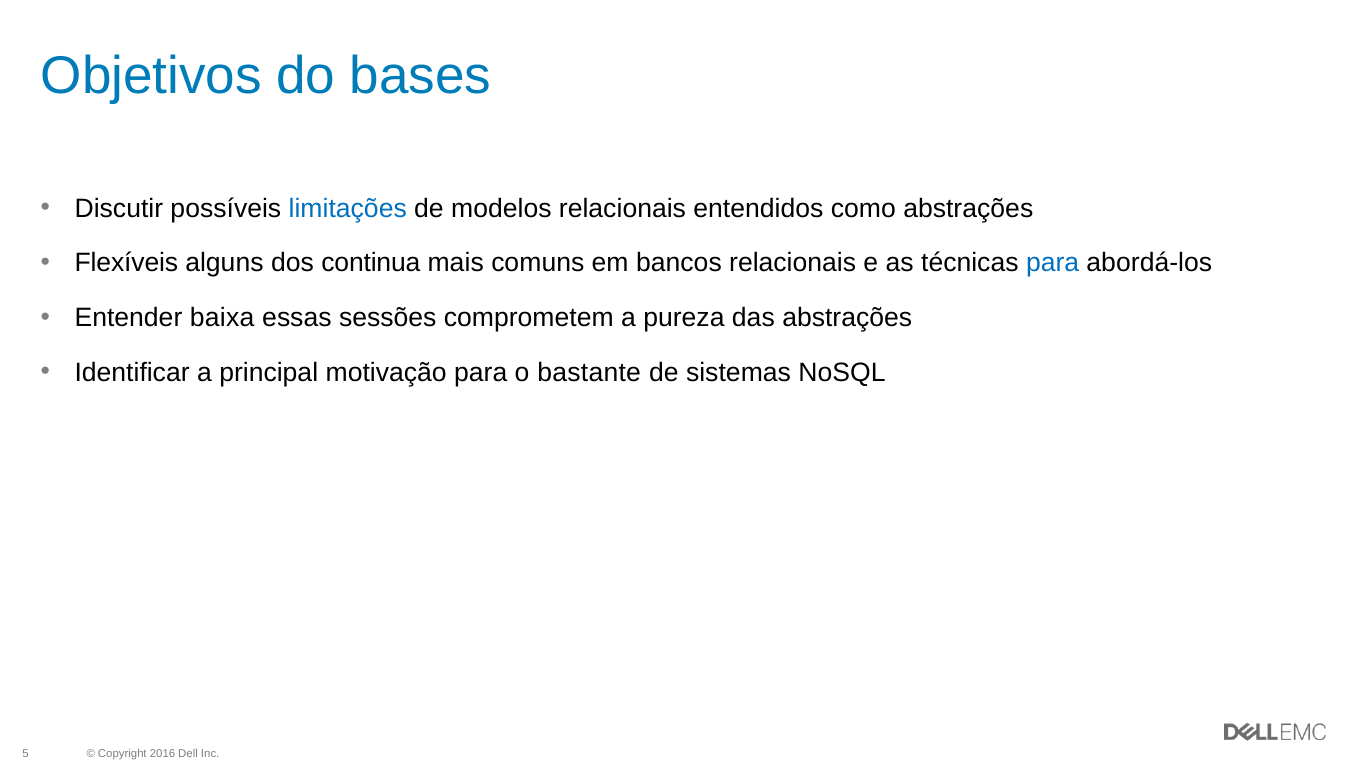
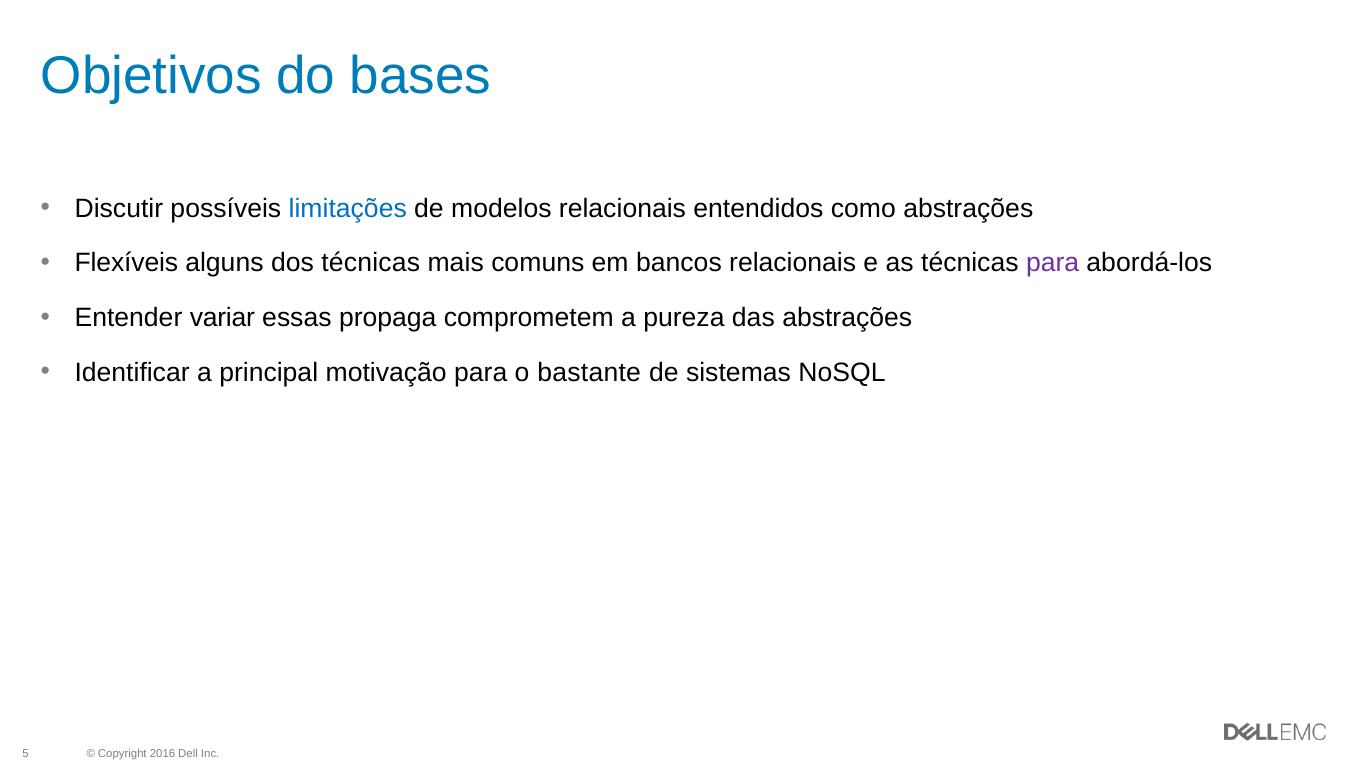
dos continua: continua -> técnicas (371, 263)
para colour: blue -> purple (1053, 263)
baixa: baixa -> variar (222, 318)
sessões: sessões -> propaga (388, 318)
